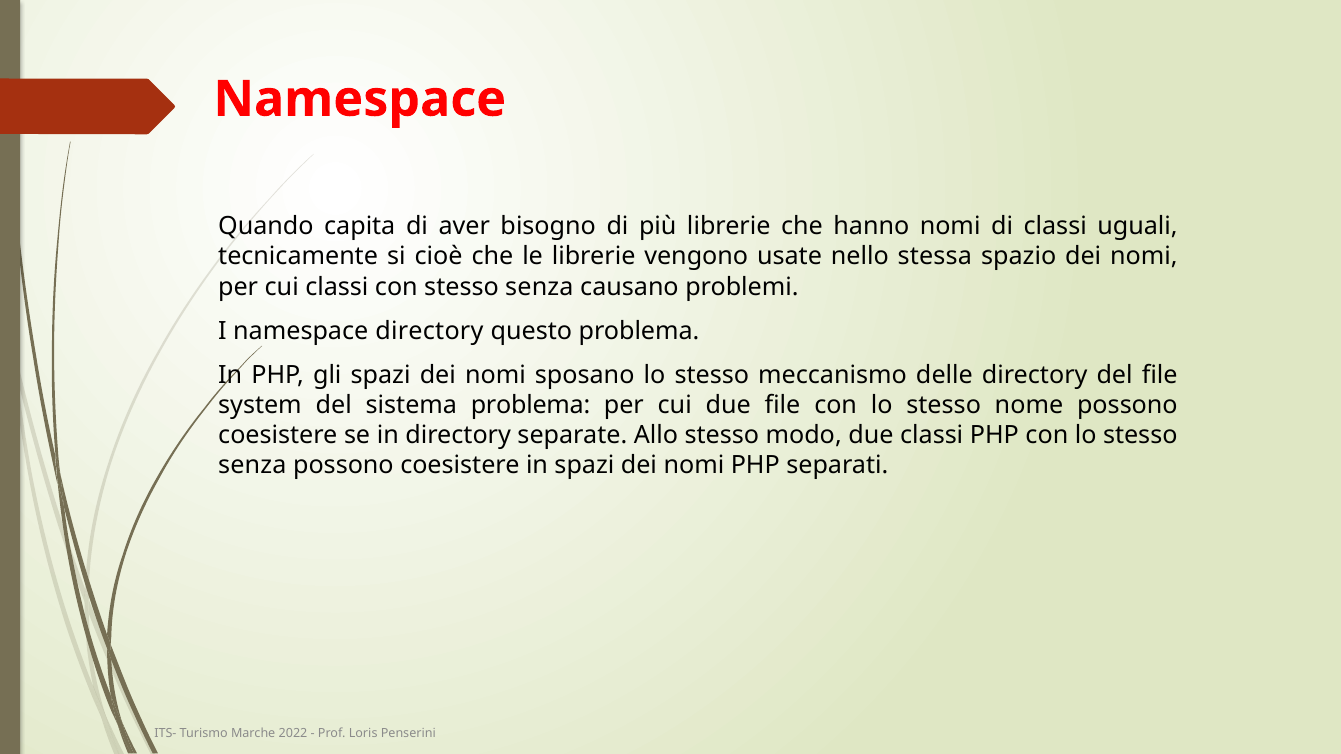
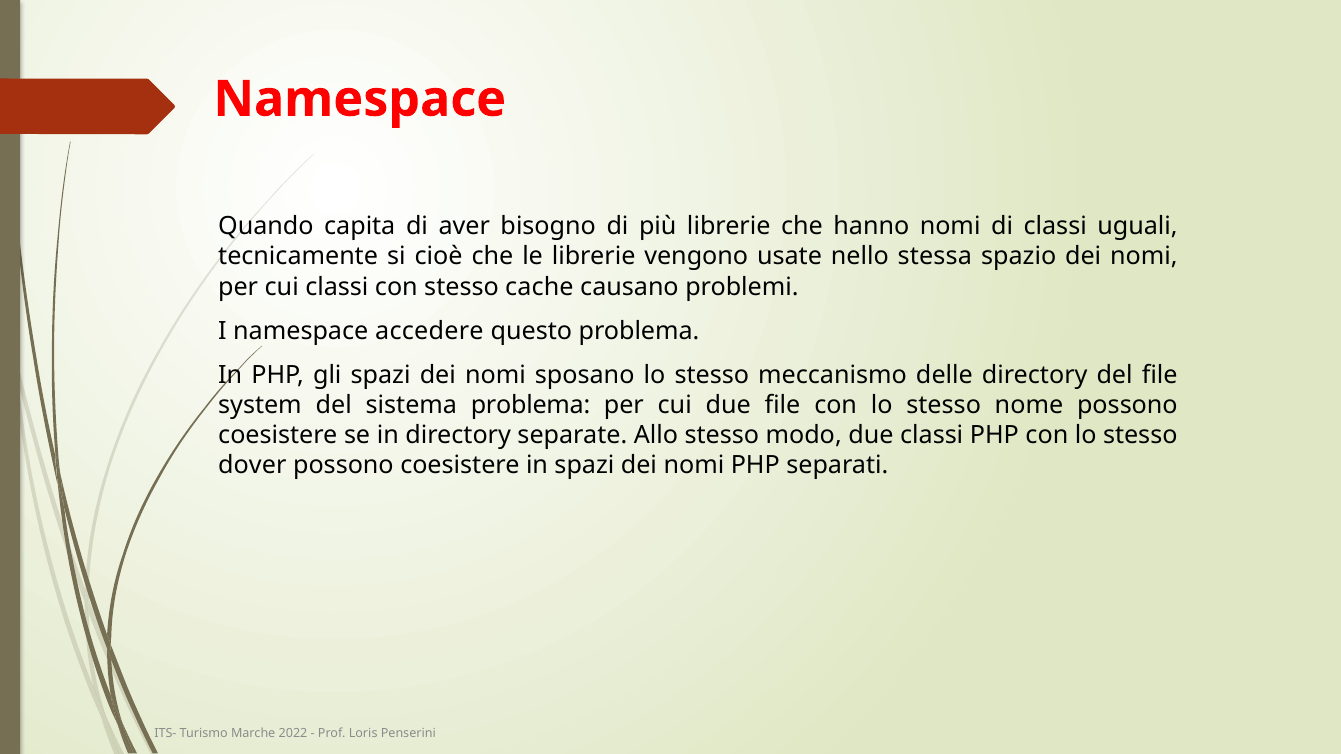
con stesso senza: senza -> cache (539, 287)
namespace directory: directory -> accedere (429, 331)
senza: senza -> dover (252, 466)
